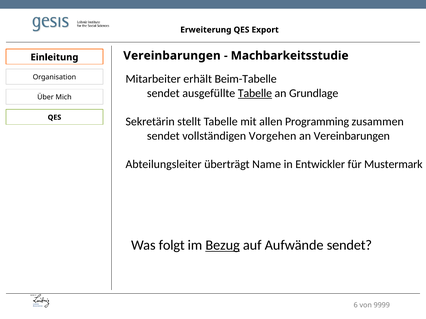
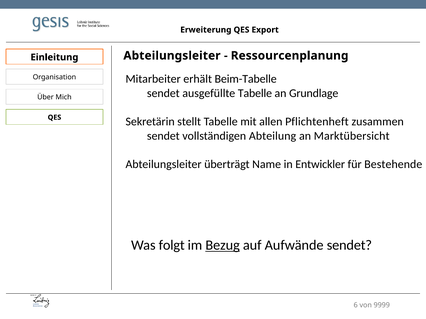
Vereinbarungen: Vereinbarungen -> Abteilungsleiter (172, 56)
Machbarkeitsstudie: Machbarkeitsstudie -> Ressourcenplanung (290, 56)
Tabelle underline: present -> none (255, 93)
Programming: Programming -> Pflichtenheft (317, 122)
Vorgehen: Vorgehen -> Abteilung (273, 136)
an Vereinbarungen: Vereinbarungen -> Marktübersicht (352, 136)
Mustermark: Mustermark -> Bestehende (393, 164)
